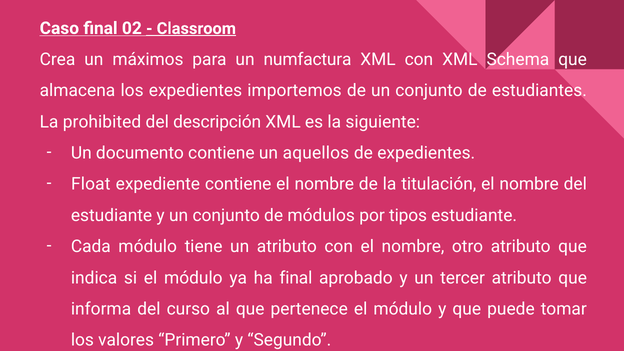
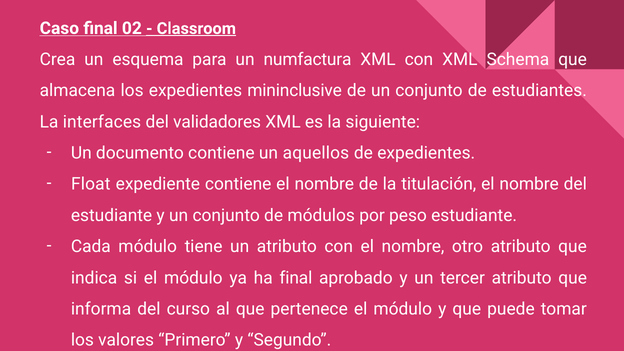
máximos: máximos -> esquema (148, 59)
importemos: importemos -> mininclusive (295, 91)
prohibited: prohibited -> interfaces (102, 122)
descripción: descripción -> validadores (217, 122)
tipos: tipos -> peso (408, 215)
